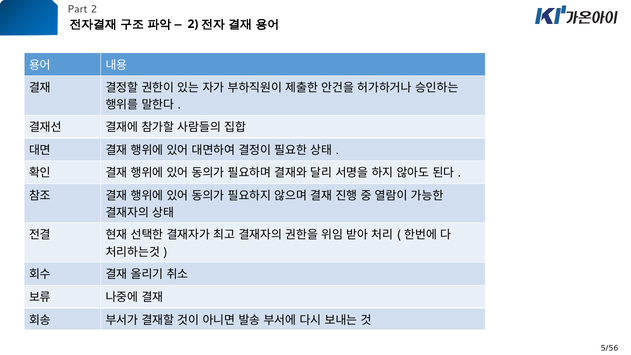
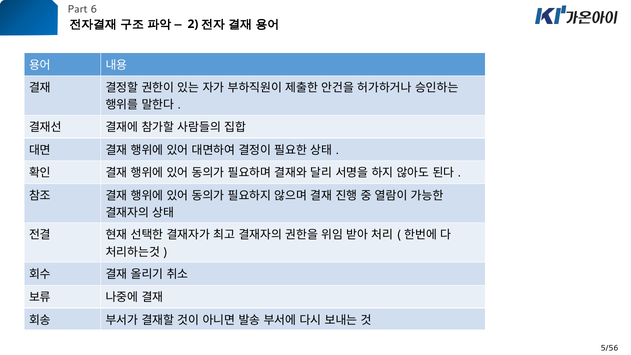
Part 2: 2 -> 6 (94, 9)
